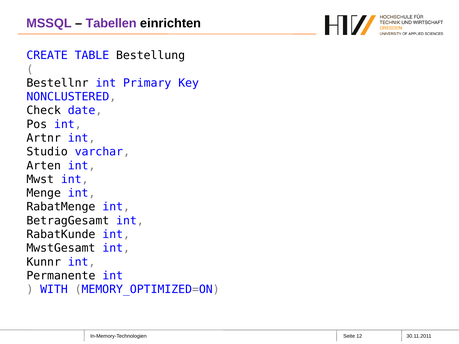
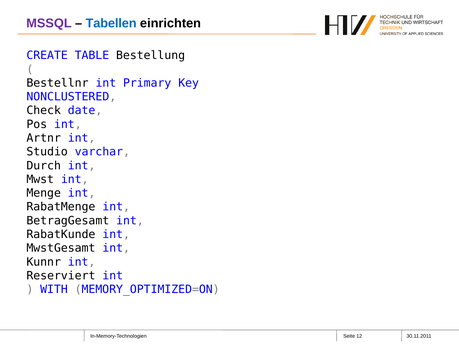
Tabellen colour: purple -> blue (111, 23)
Arten: Arten -> Durch (44, 166)
Permanente: Permanente -> Reserviert (61, 276)
